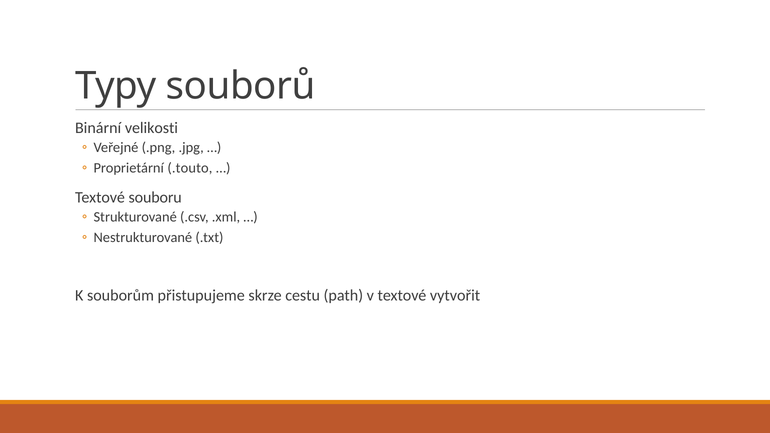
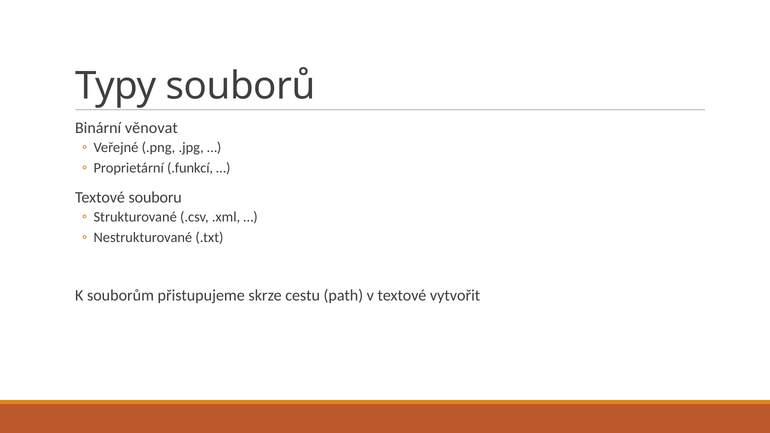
velikosti: velikosti -> věnovat (151, 128)
.touto: .touto -> .funkcí (190, 168)
